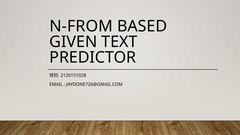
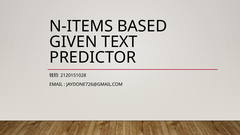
N-FROM: N-FROM -> N-ITEMS (81, 26)
